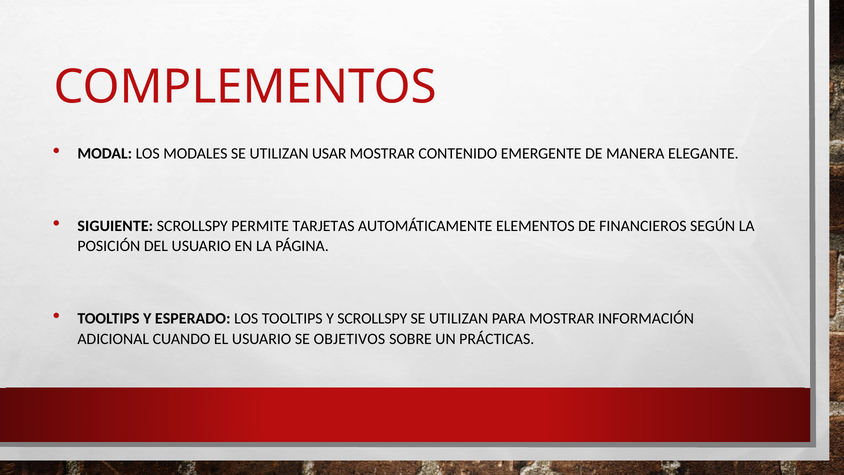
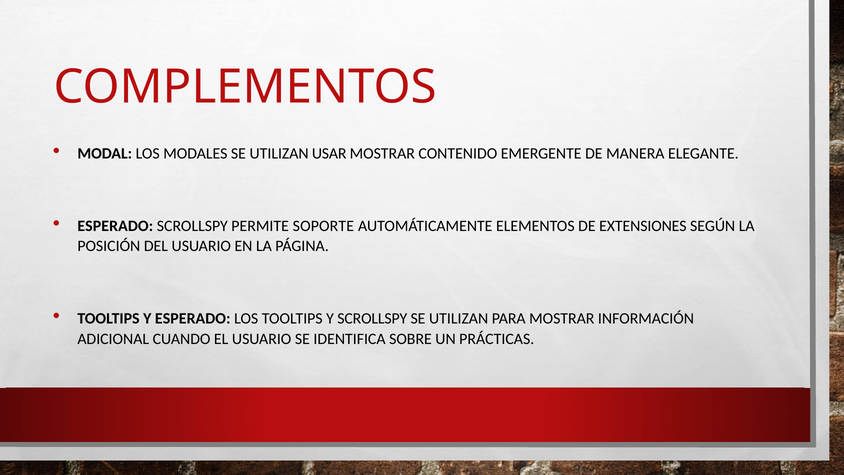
SIGUIENTE: SIGUIENTE -> ESPERADO (115, 226)
TARJETAS: TARJETAS -> SOPORTE (323, 226)
FINANCIEROS: FINANCIEROS -> EXTENSIONES (643, 226)
OBJETIVOS: OBJETIVOS -> IDENTIFICA (350, 339)
